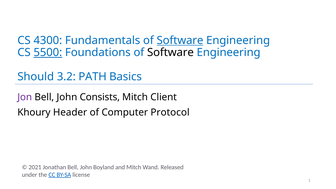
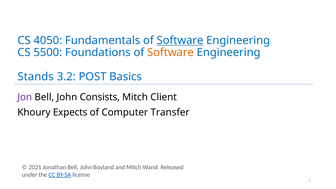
4300: 4300 -> 4050 (48, 40)
5500 underline: present -> none (48, 53)
Software colour: black -> orange (170, 53)
Should: Should -> Stands (36, 77)
PATH: PATH -> POST (93, 77)
Header: Header -> Expects (70, 112)
Protocol: Protocol -> Transfer (170, 112)
